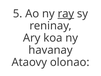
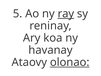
olonao underline: none -> present (70, 62)
